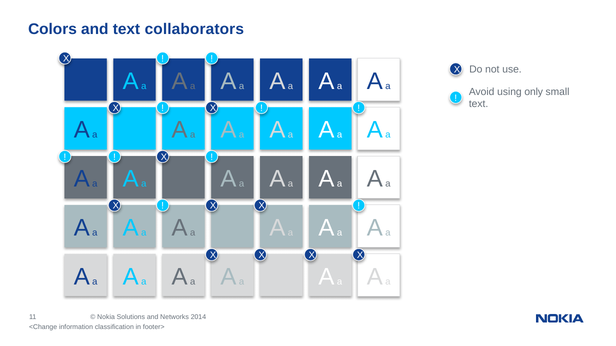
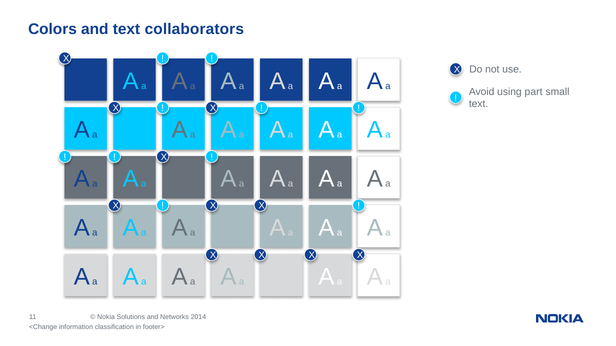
only: only -> part (534, 92)
